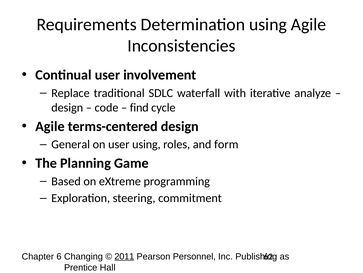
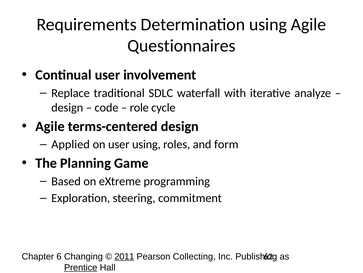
Inconsistencies: Inconsistencies -> Questionnaires (181, 46)
find: find -> role (139, 107)
General: General -> Applied (71, 144)
Personnel: Personnel -> Collecting (194, 256)
Prentice underline: none -> present (81, 267)
